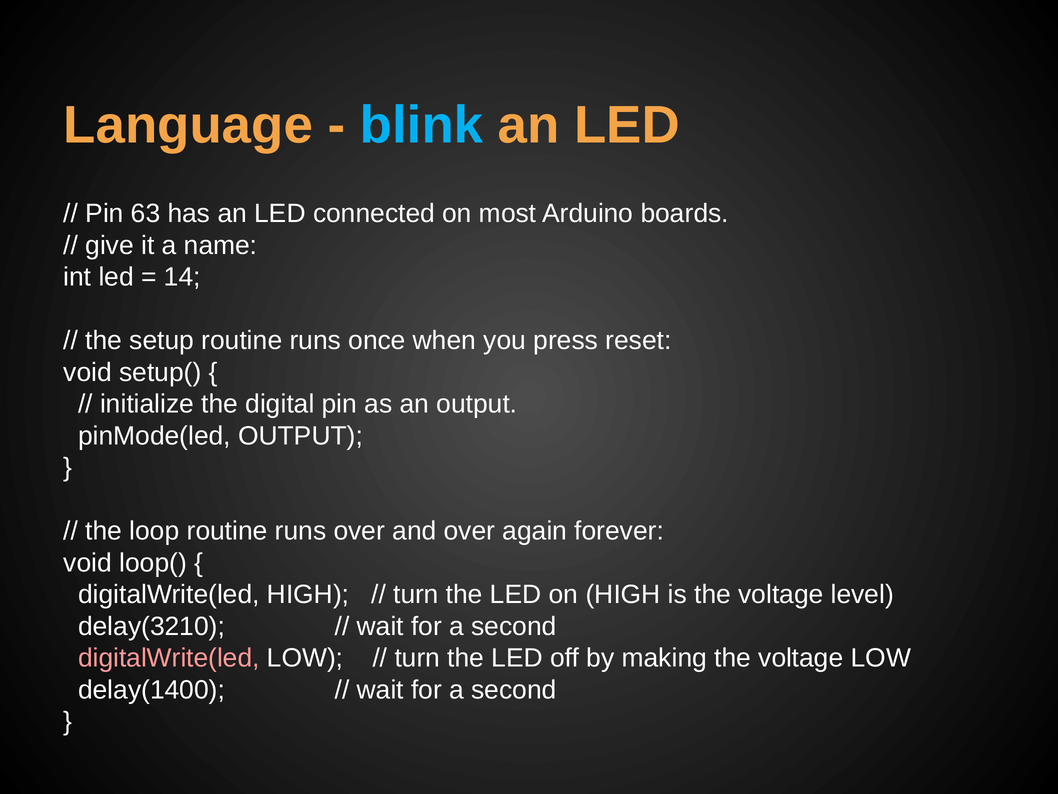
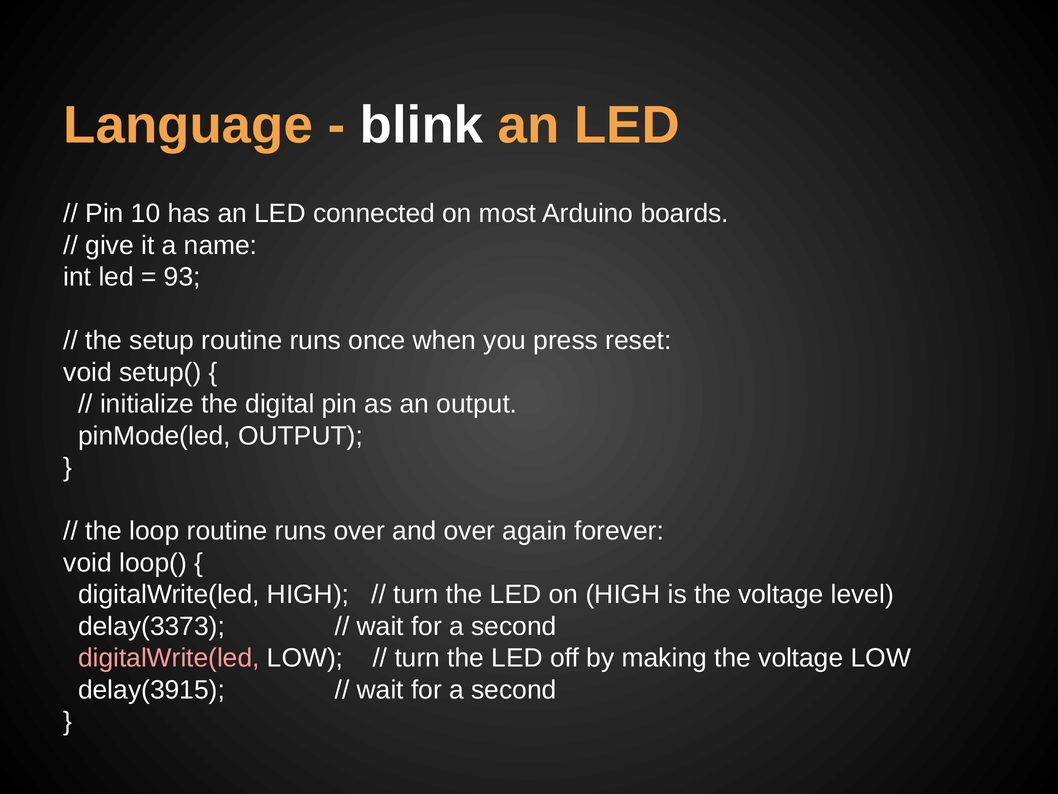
blink colour: light blue -> white (422, 125)
63: 63 -> 10 (146, 213)
14: 14 -> 93 (182, 277)
delay(3210: delay(3210 -> delay(3373 (151, 626)
delay(1400: delay(1400 -> delay(3915 (151, 690)
